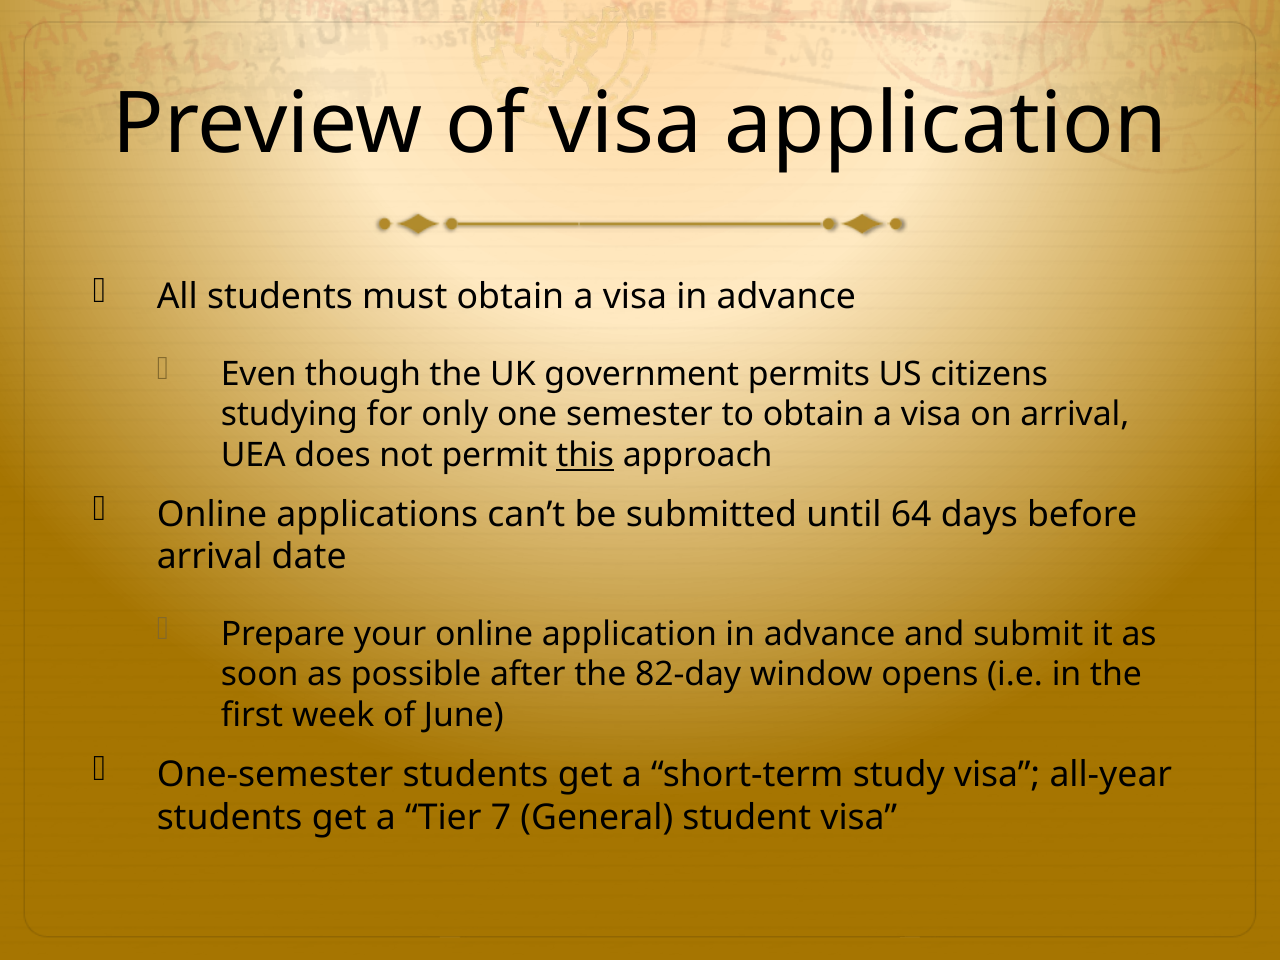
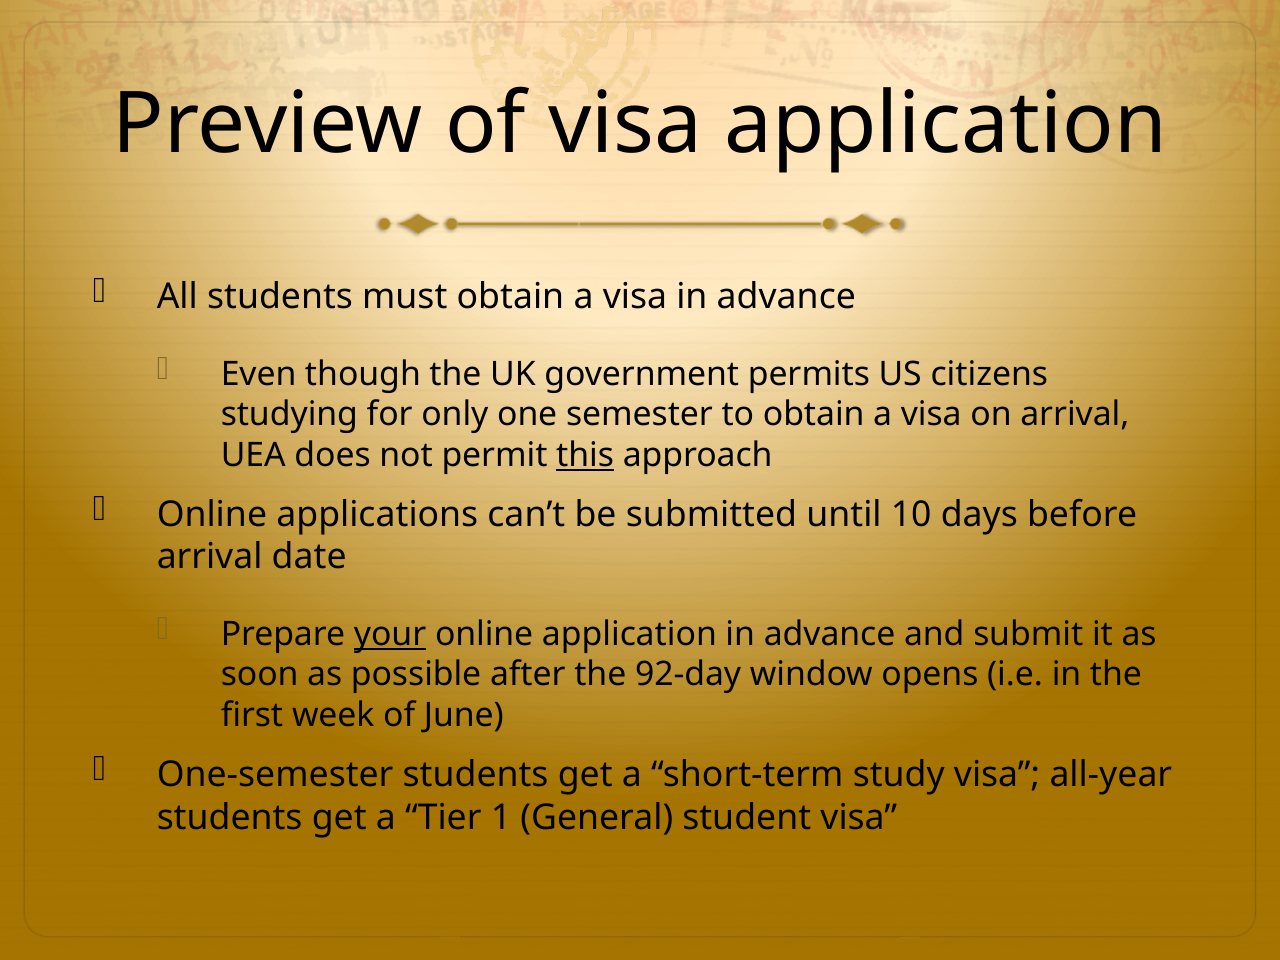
64: 64 -> 10 (911, 515)
your underline: none -> present (390, 634)
82-day: 82-day -> 92-day (688, 675)
7: 7 -> 1 (501, 817)
